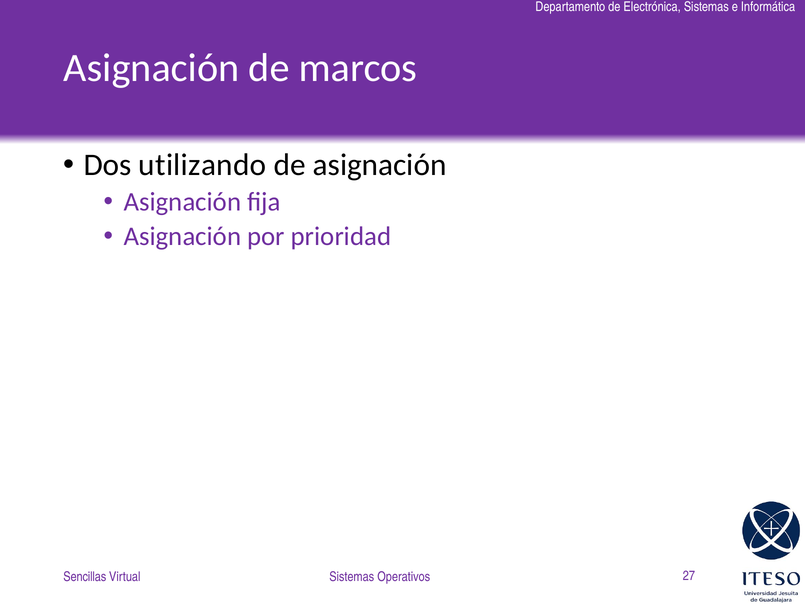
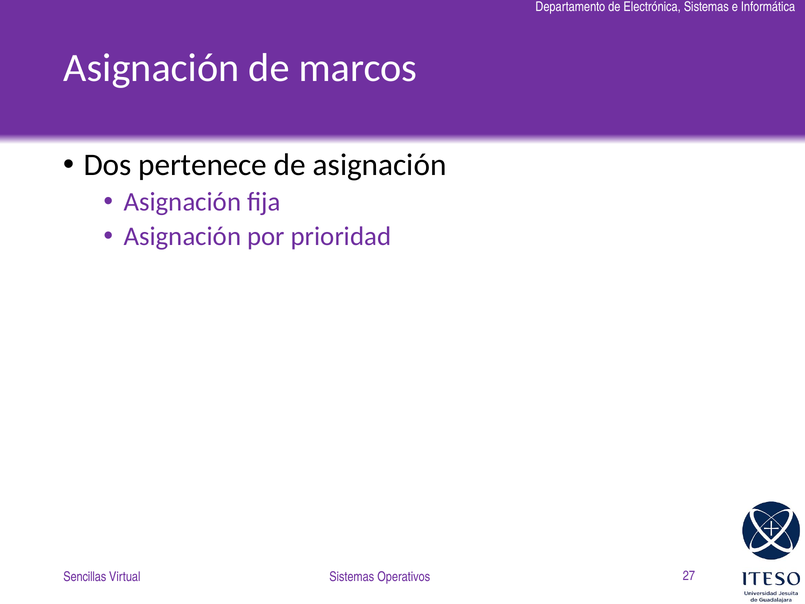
utilizando: utilizando -> pertenece (203, 165)
